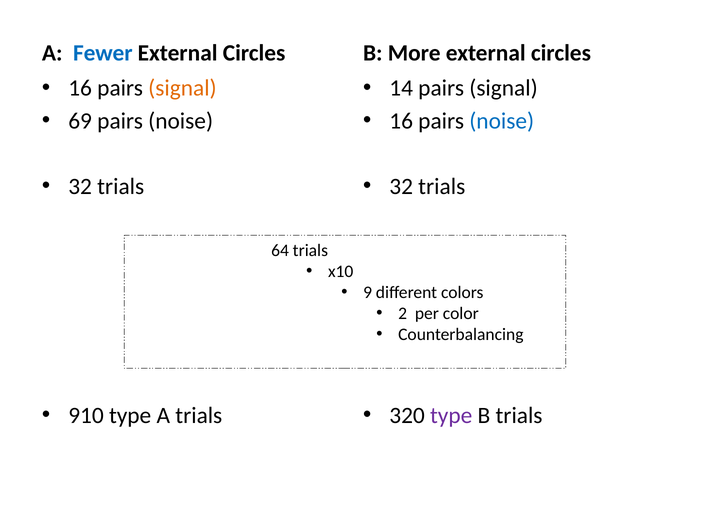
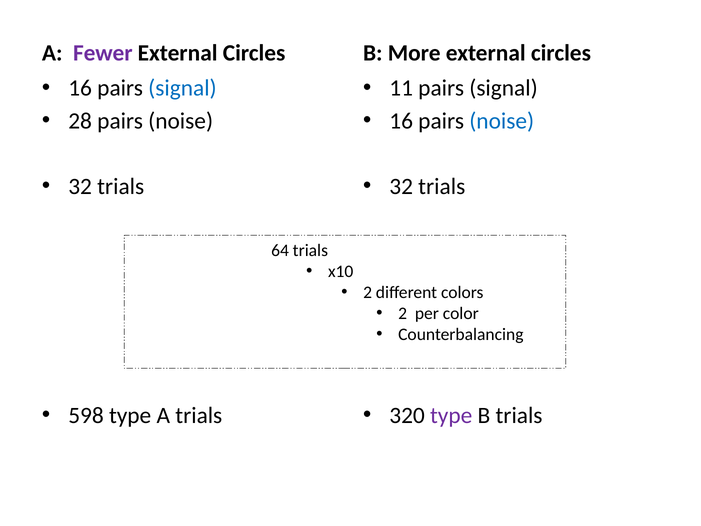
Fewer colour: blue -> purple (103, 53)
signal colour: orange -> blue (182, 88)
14: 14 -> 11 (401, 88)
69: 69 -> 28 (80, 121)
9: 9 -> 2 (368, 292)
910: 910 -> 598 (86, 415)
